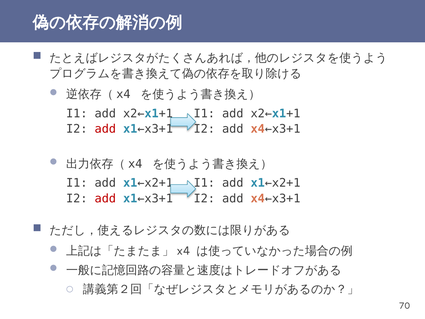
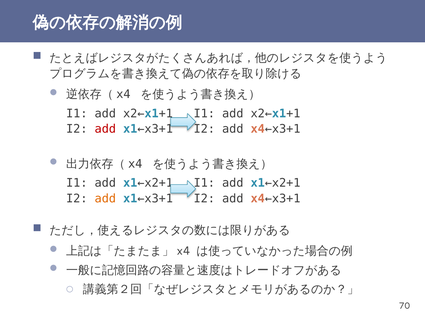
add colour: red -> orange (105, 198)
